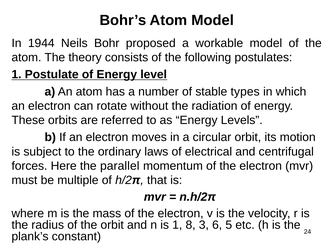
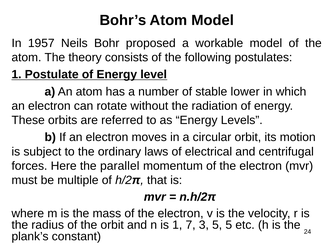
1944: 1944 -> 1957 (41, 43)
types: types -> lower (245, 92)
8: 8 -> 7 (191, 225)
3 6: 6 -> 5 (217, 225)
